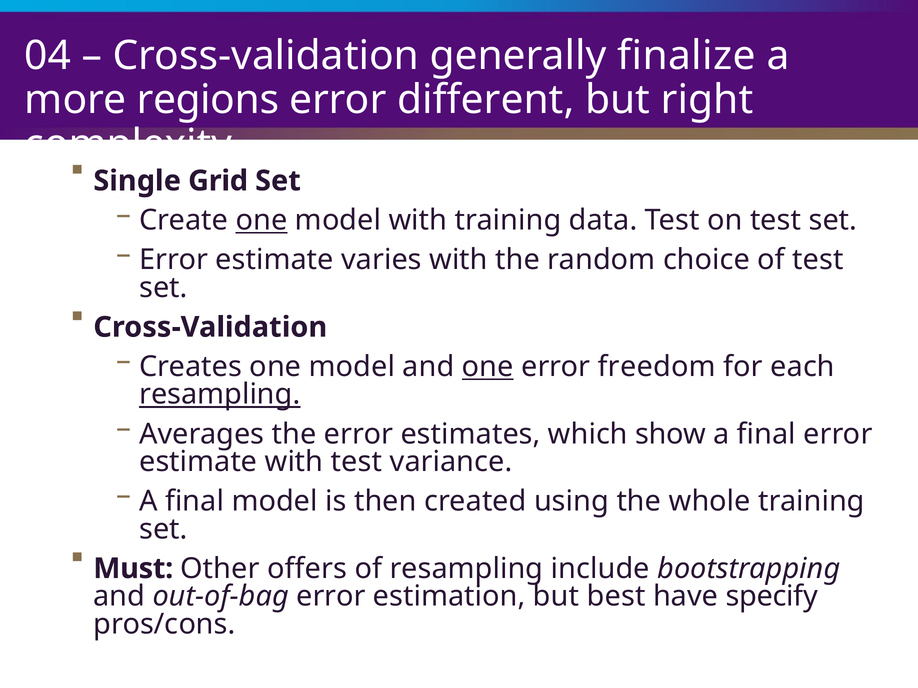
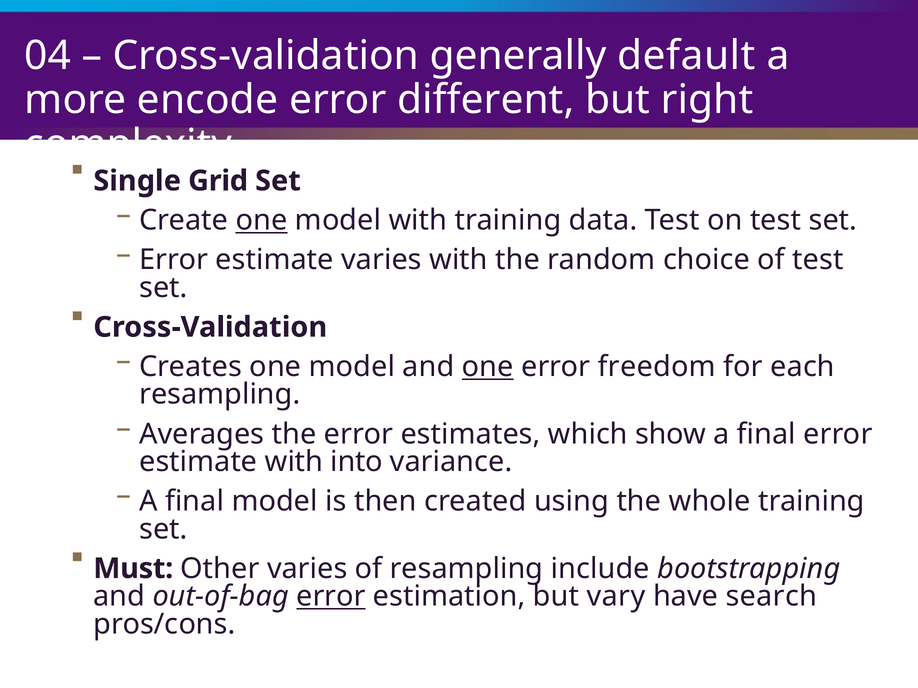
finalize: finalize -> default (686, 56)
regions: regions -> encode (208, 100)
resampling underline: present -> none (220, 395)
with test: test -> into (357, 462)
Other offers: offers -> varies (307, 569)
error underline: none -> present (331, 597)
best: best -> vary (616, 597)
specify: specify -> search (771, 597)
